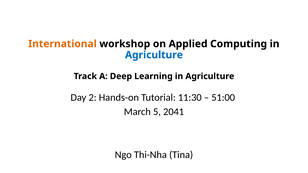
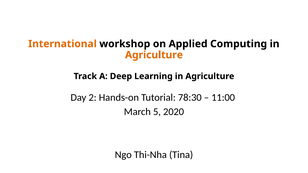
Agriculture colour: blue -> orange (154, 55)
11:30: 11:30 -> 78:30 (190, 98)
51:00: 51:00 -> 11:00 (223, 98)
2041: 2041 -> 2020 (174, 112)
